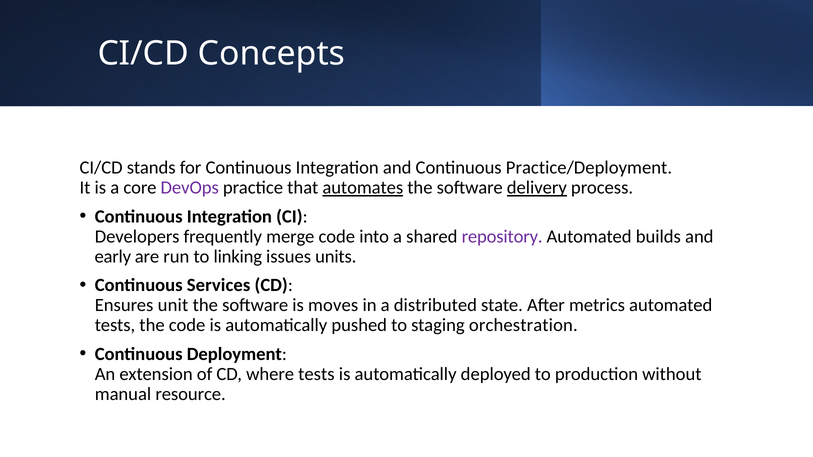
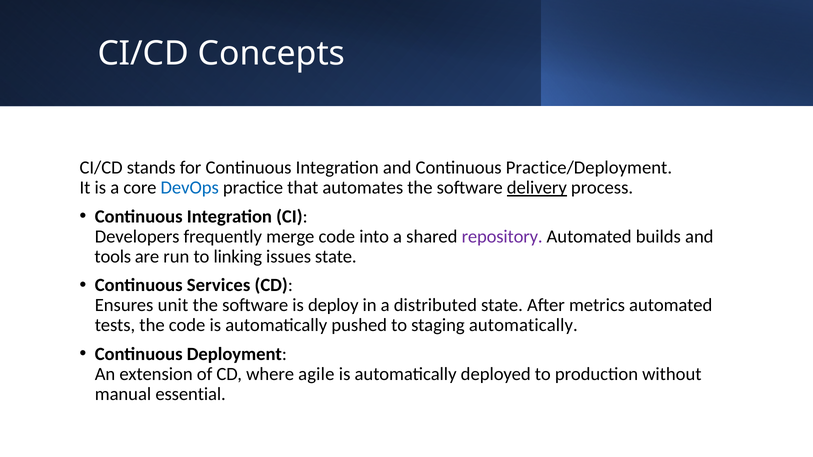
DevOps colour: purple -> blue (190, 188)
automates underline: present -> none (363, 188)
early: early -> tools (113, 257)
issues units: units -> state (336, 257)
moves: moves -> deploy (333, 305)
staging orchestration: orchestration -> automatically (523, 326)
where tests: tests -> agile (316, 374)
resource: resource -> essential (191, 394)
